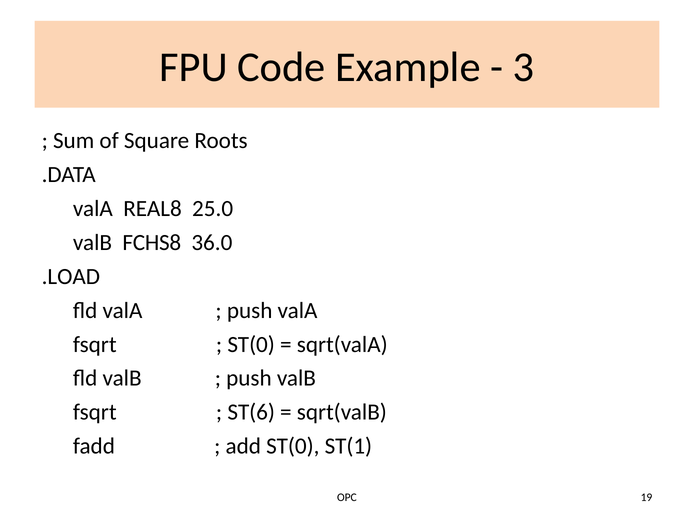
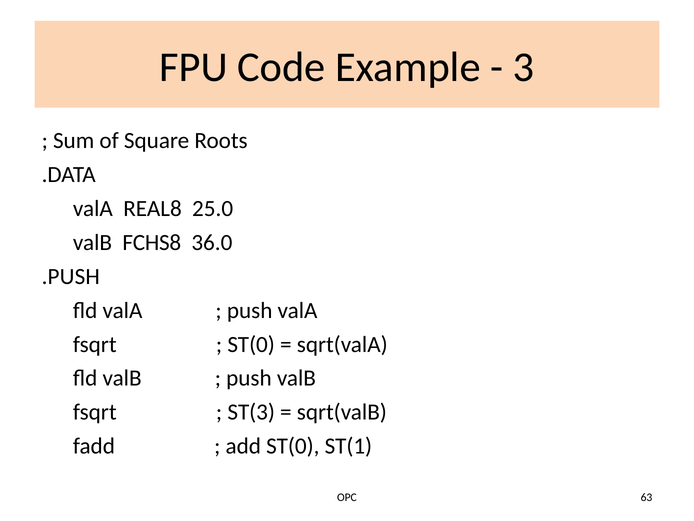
.LOAD: .LOAD -> .PUSH (71, 276)
ST(6: ST(6 -> ST(3 (251, 412)
19: 19 -> 63 (646, 497)
